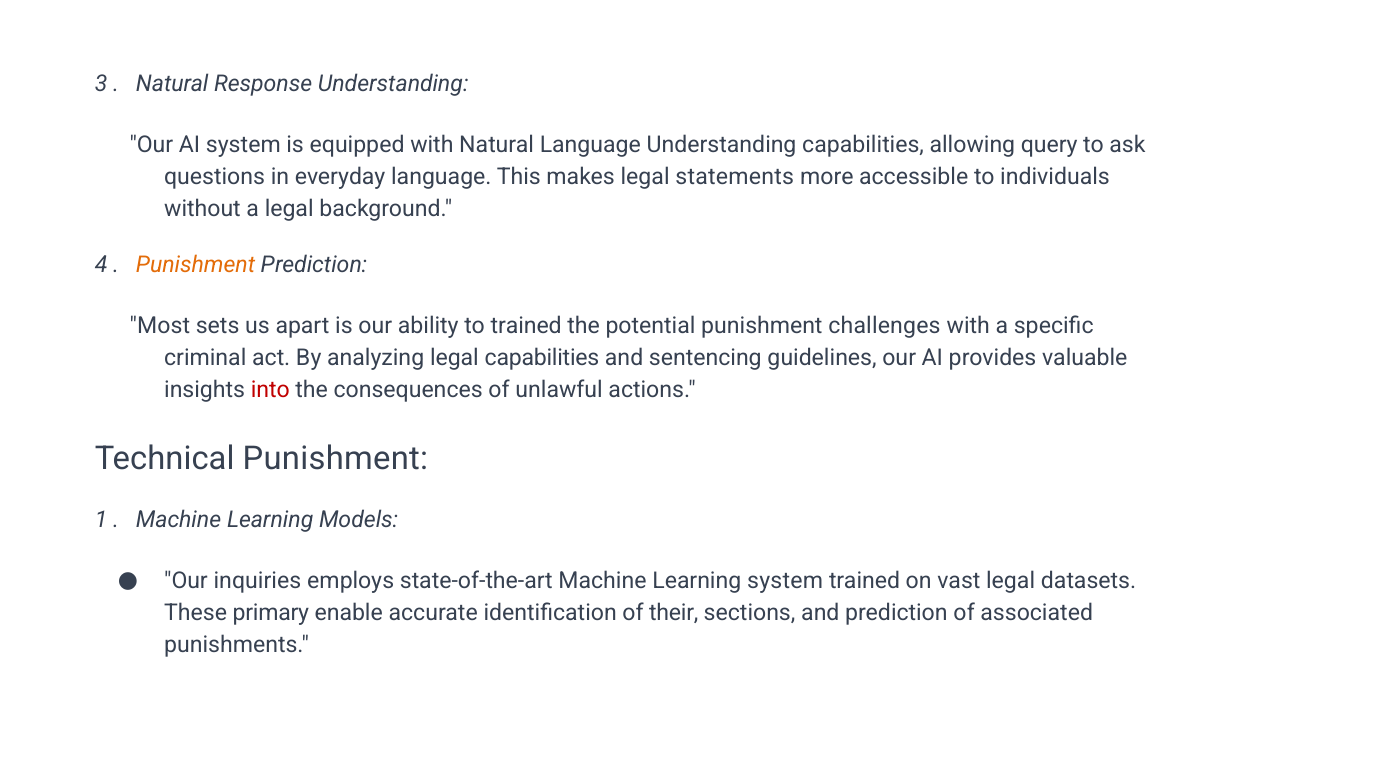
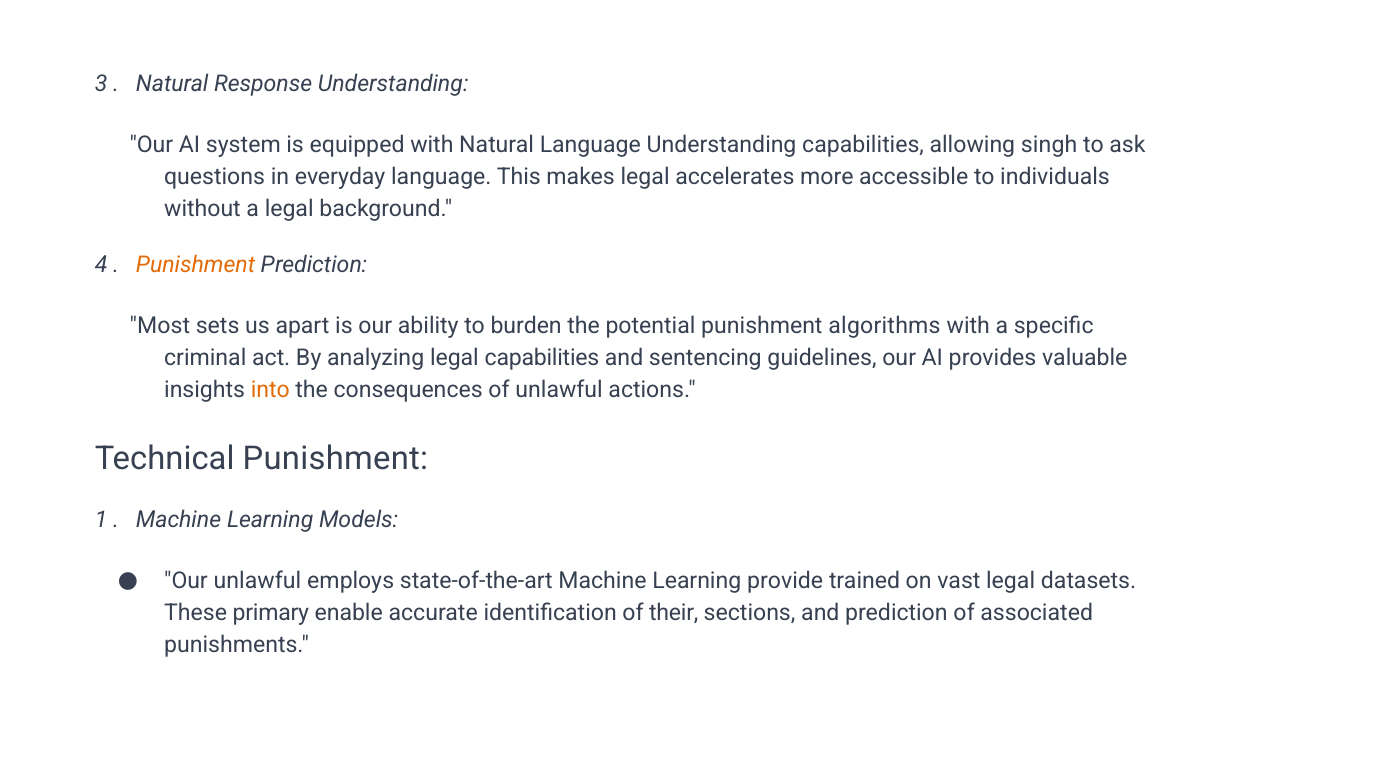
query: query -> singh (1049, 145)
statements: statements -> accelerates (735, 177)
to trained: trained -> burden (526, 326)
challenges: challenges -> algorithms (884, 326)
into colour: red -> orange (270, 390)
Our inquiries: inquiries -> unlawful (257, 581)
Learning system: system -> provide (785, 581)
